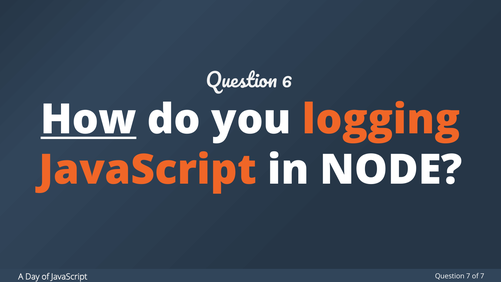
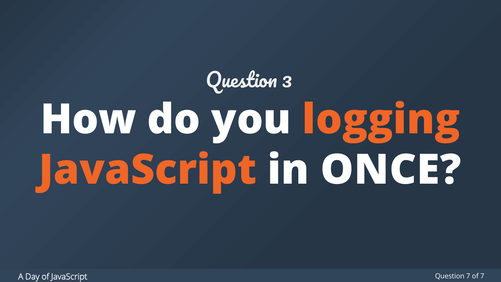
6: 6 -> 3 (287, 81)
How underline: present -> none (89, 120)
NODE: NODE -> ONCE (391, 170)
